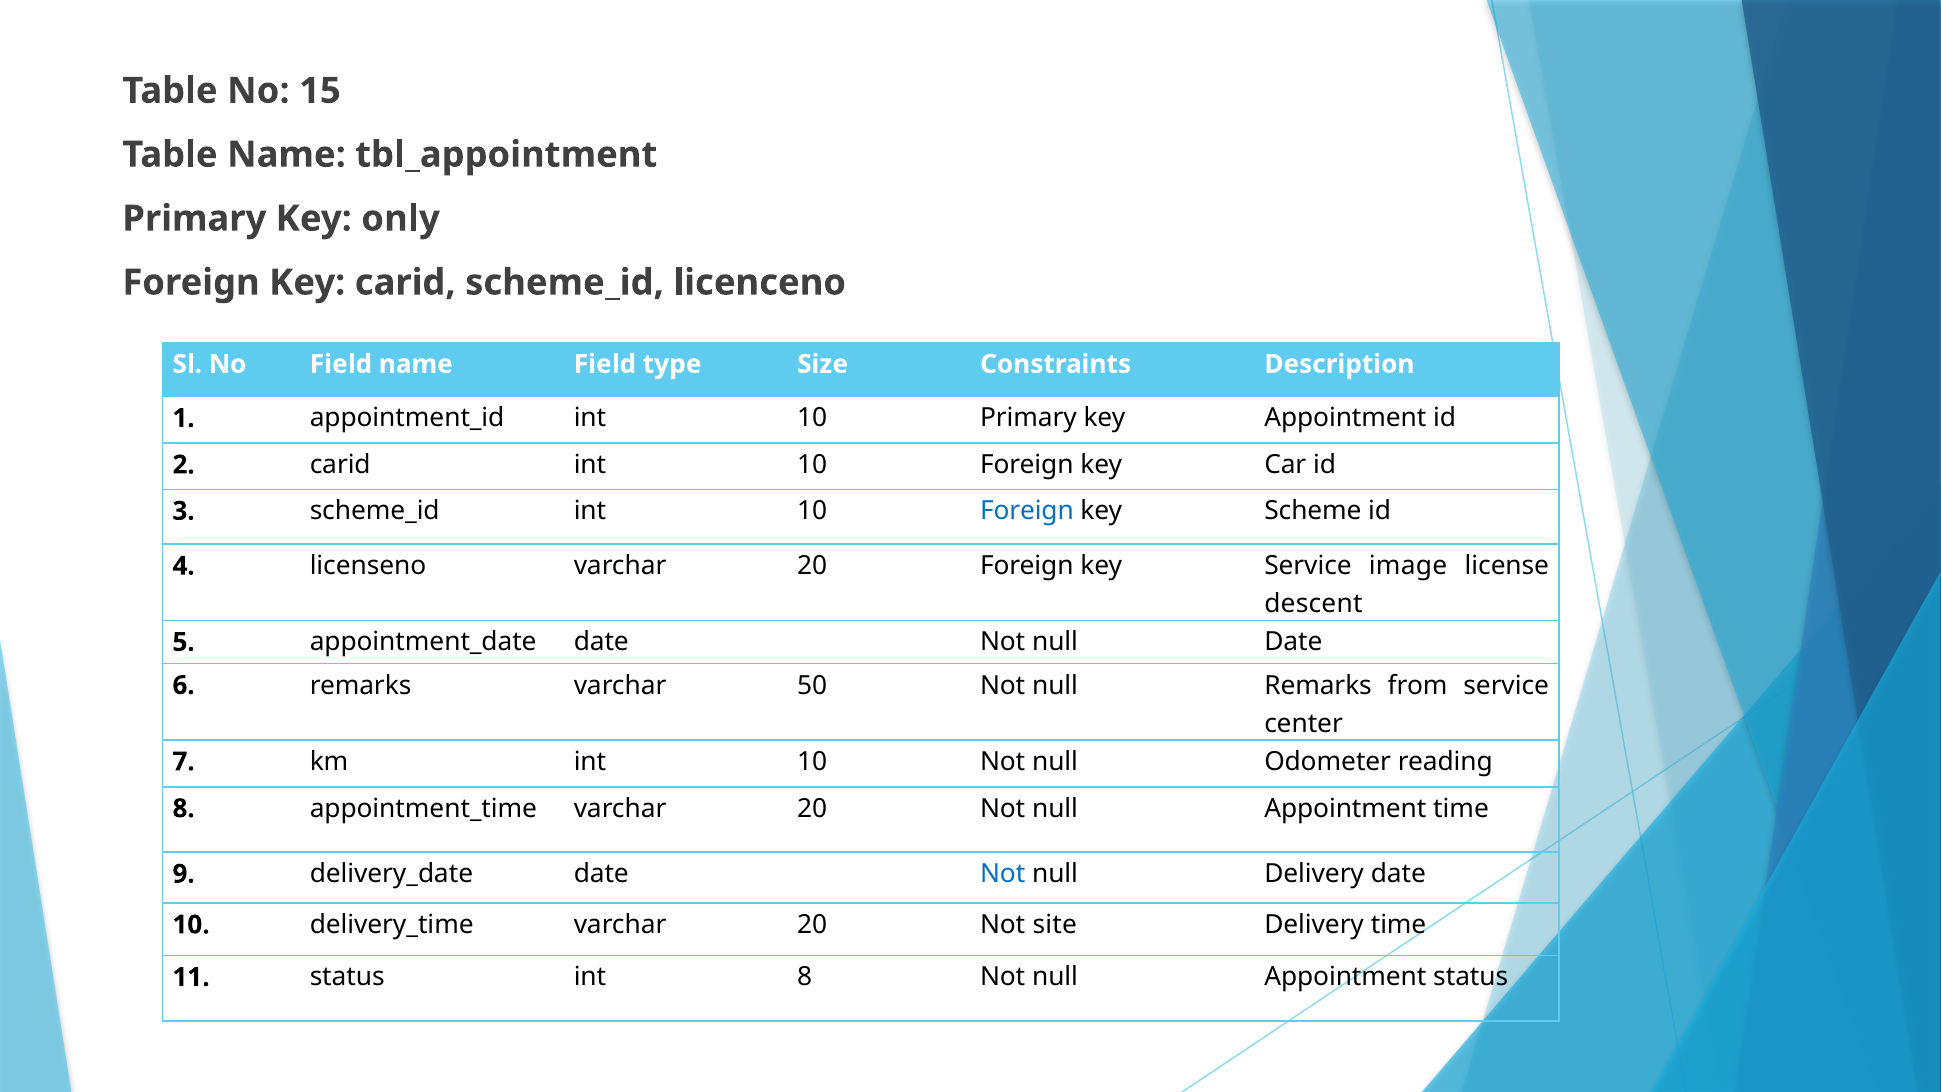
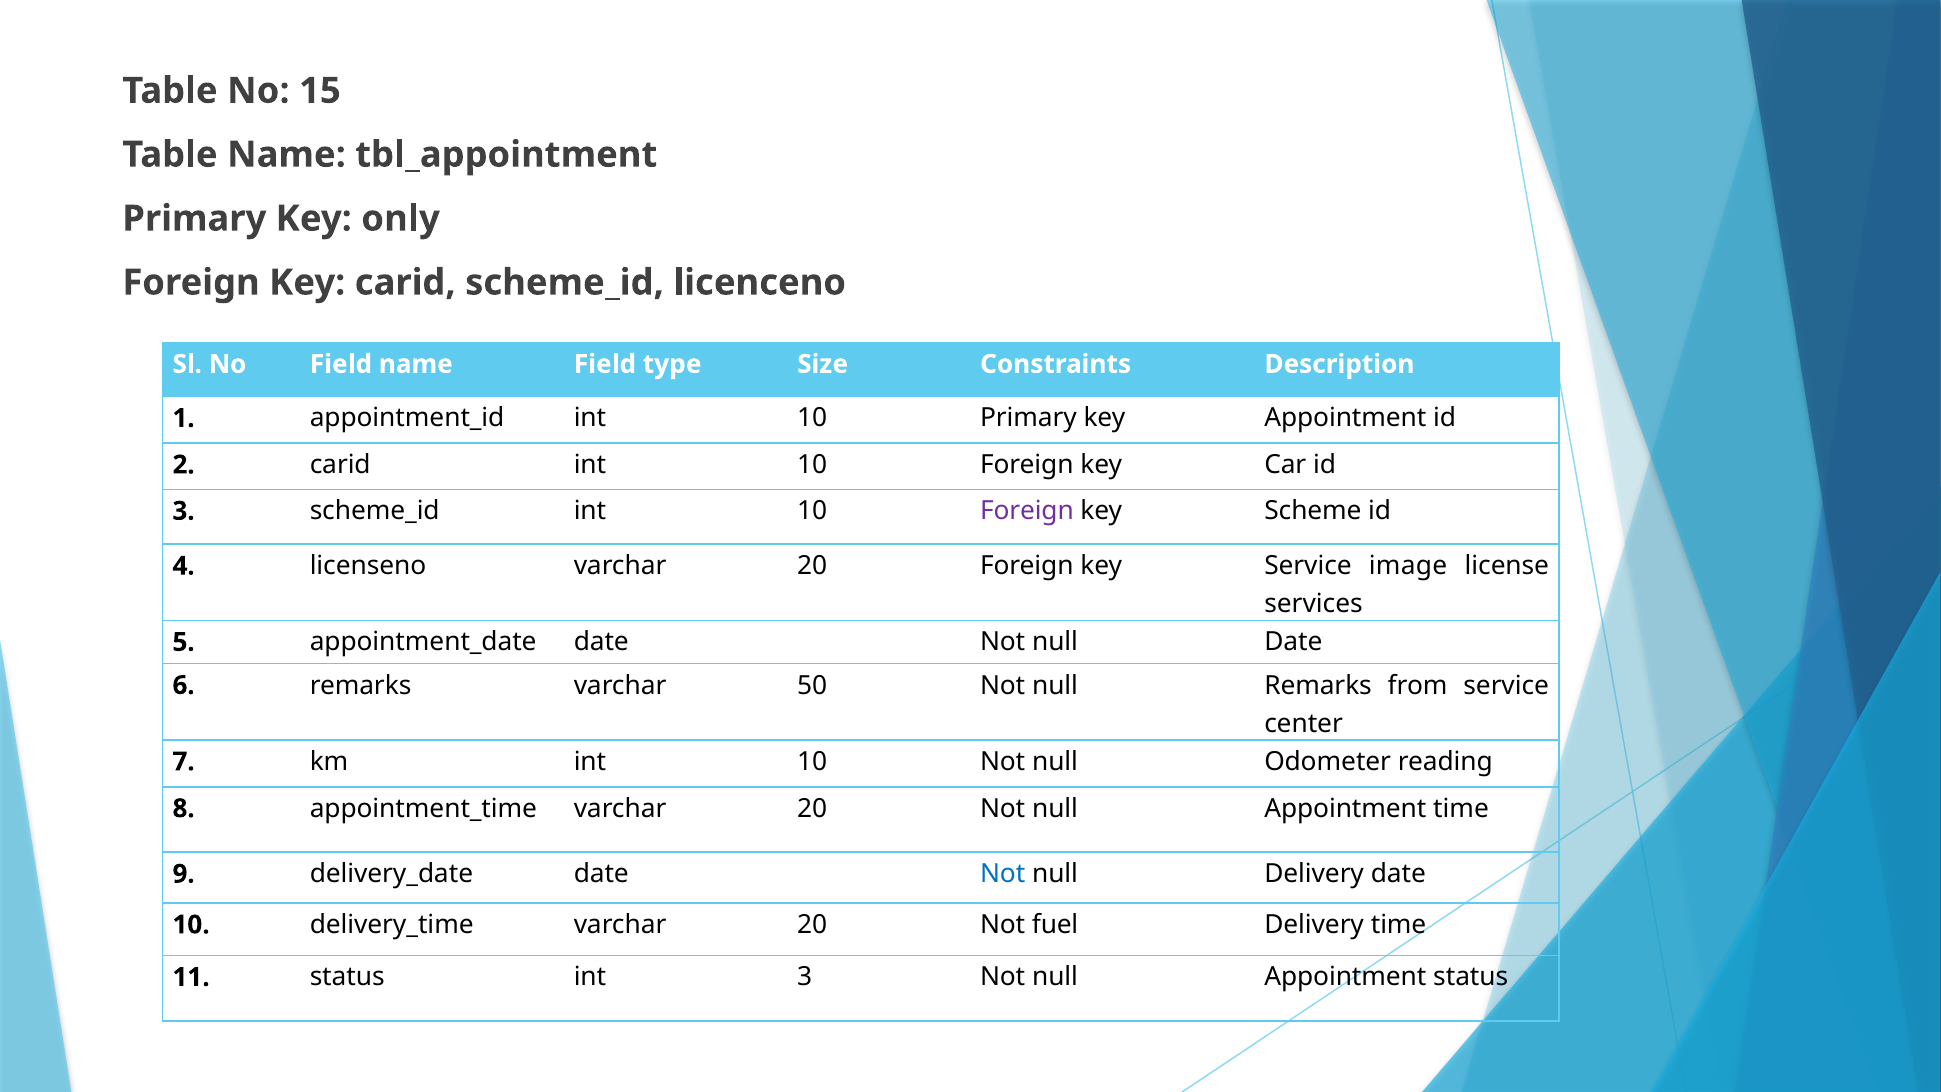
Foreign colour: blue -> purple (1027, 511)
descent: descent -> services (1314, 604)
site: site -> fuel (1055, 925)
int 8: 8 -> 3 (805, 977)
